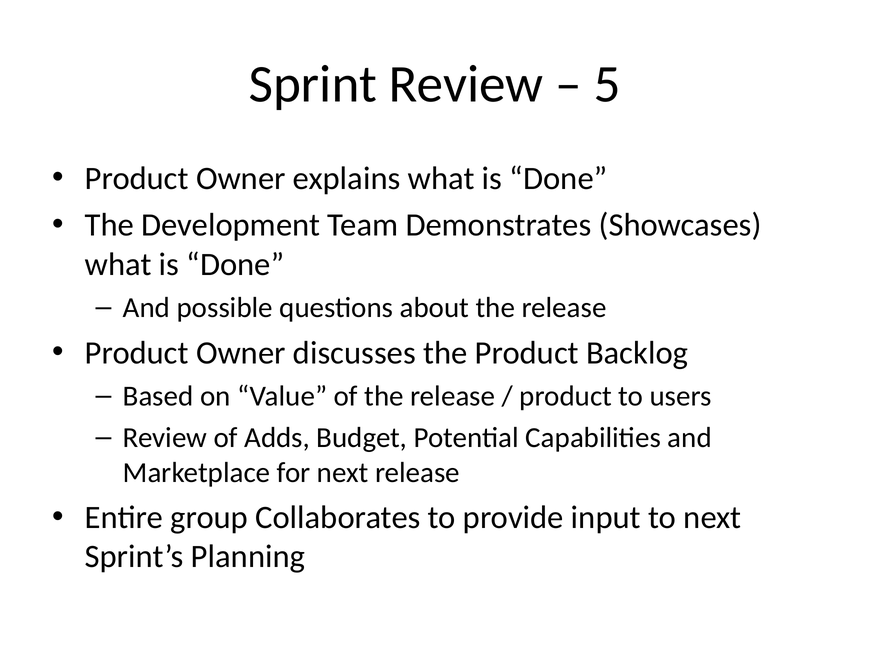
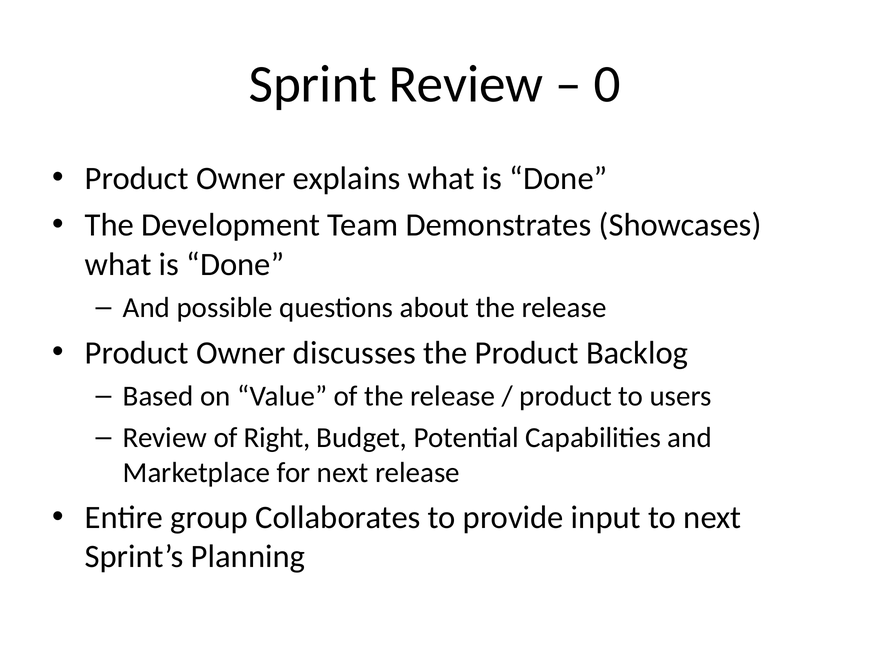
5: 5 -> 0 (607, 84)
Adds: Adds -> Right (277, 438)
